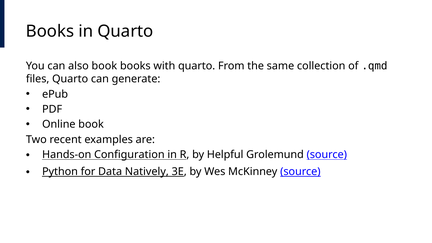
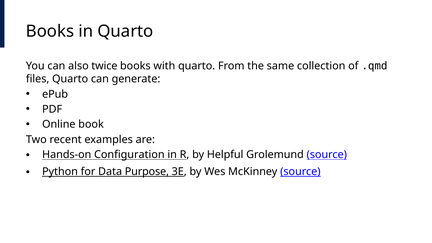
also book: book -> twice (104, 66)
Natively: Natively -> Purpose (147, 172)
